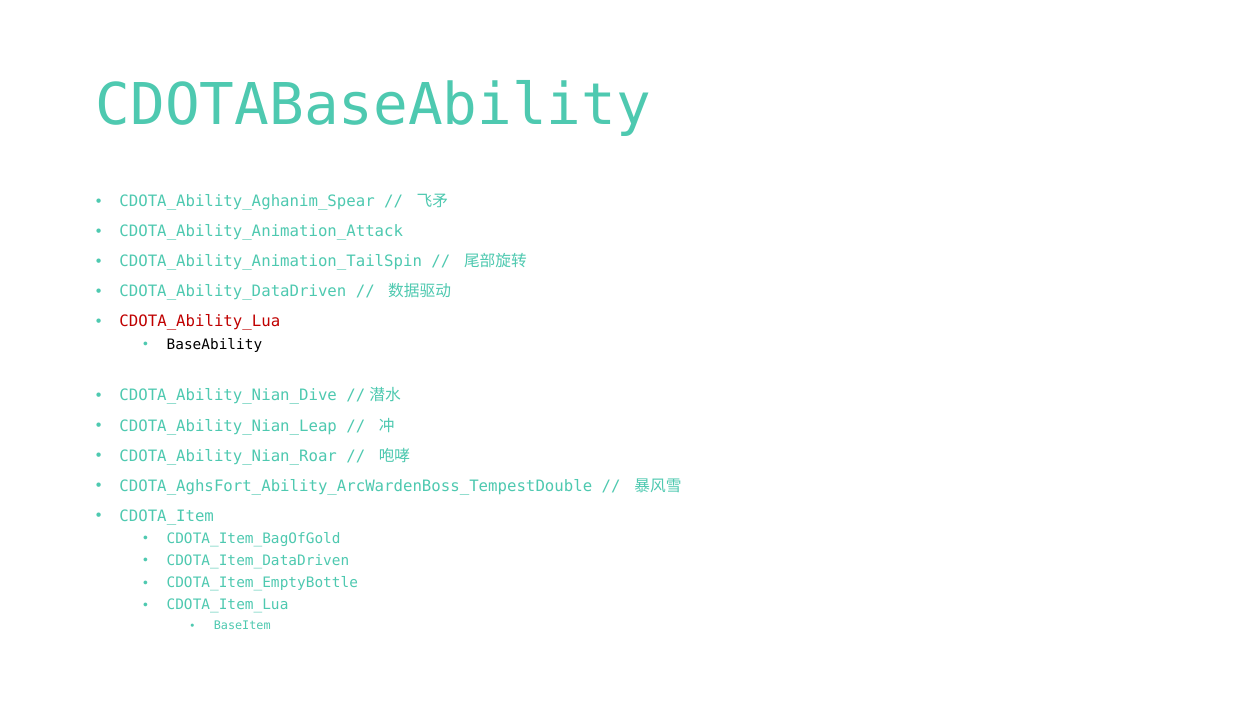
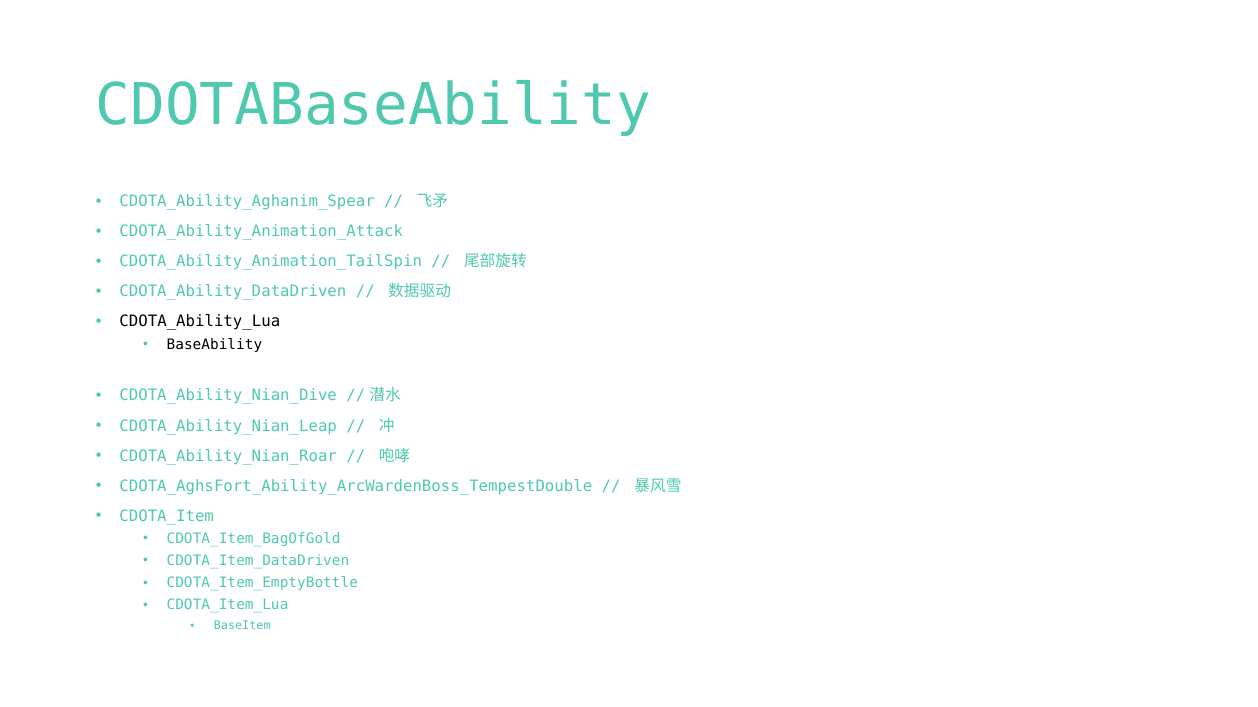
CDOTA_Ability_Lua colour: red -> black (200, 322)
